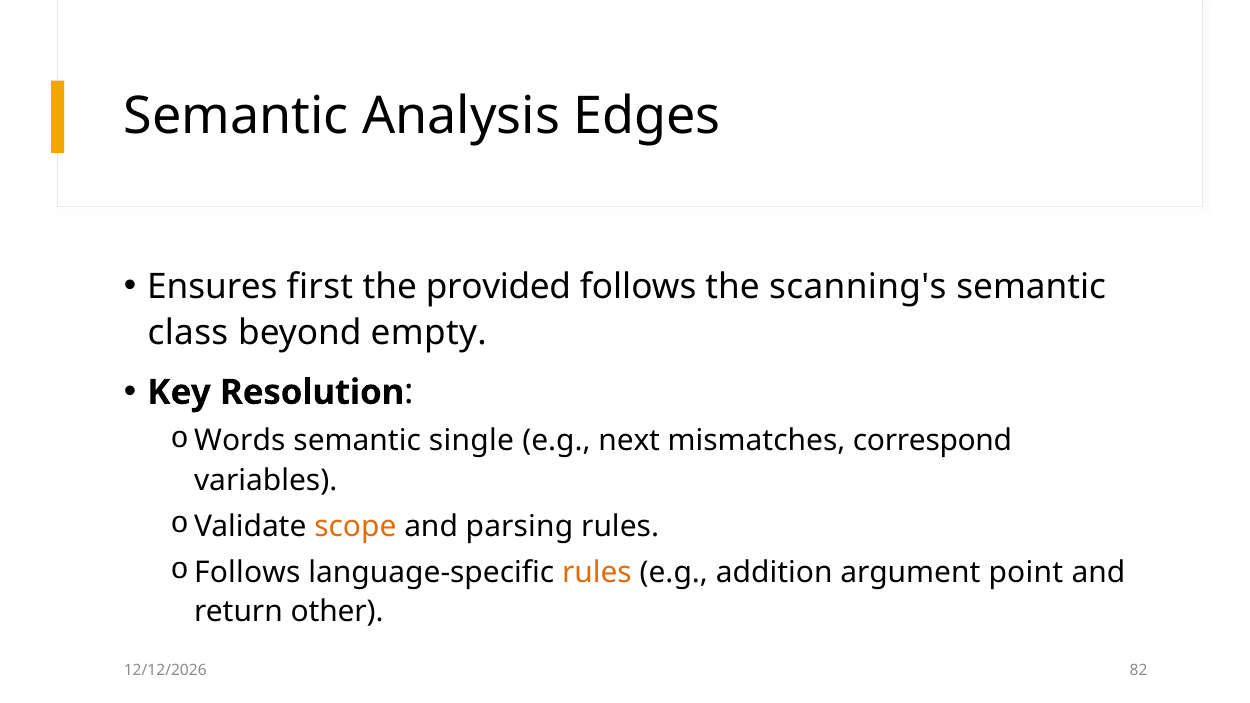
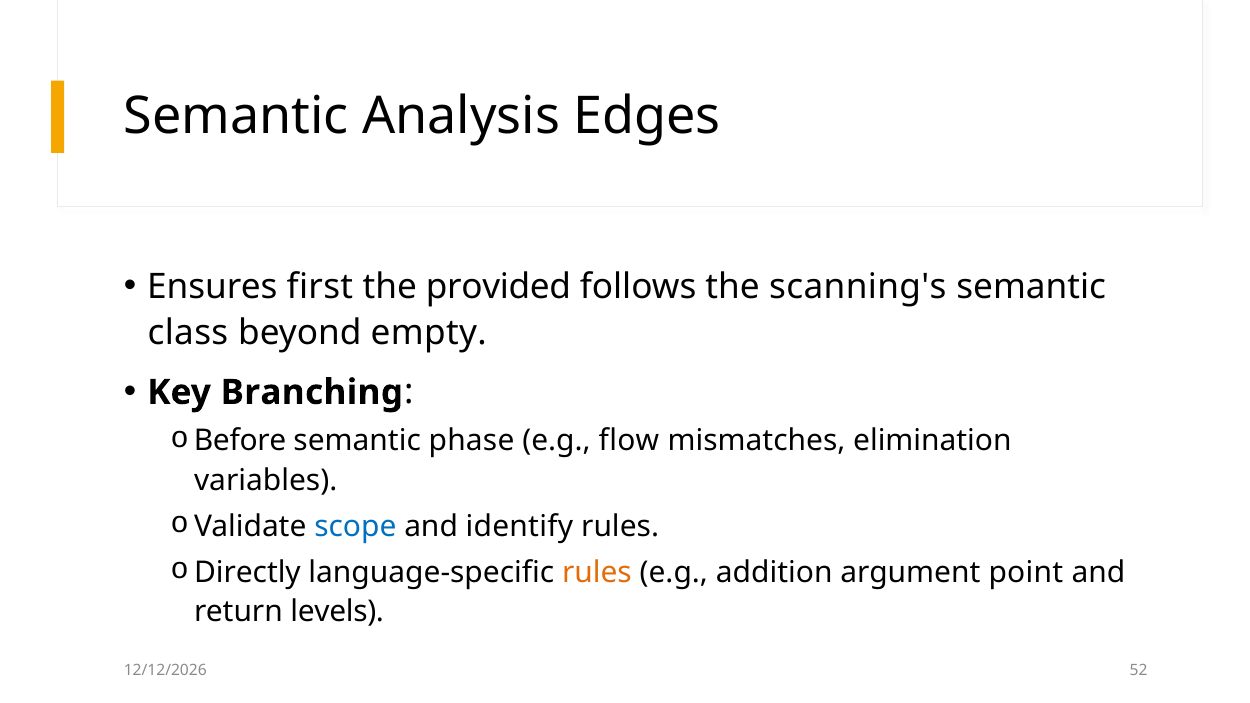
Resolution: Resolution -> Branching (312, 392)
Words: Words -> Before (240, 441)
single: single -> phase (472, 441)
next: next -> flow (629, 441)
correspond: correspond -> elimination (932, 441)
scope colour: orange -> blue (355, 527)
parsing: parsing -> identify (519, 527)
Follows: Follows -> Directly (247, 573)
other: other -> levels (337, 612)
82: 82 -> 52 (1139, 670)
